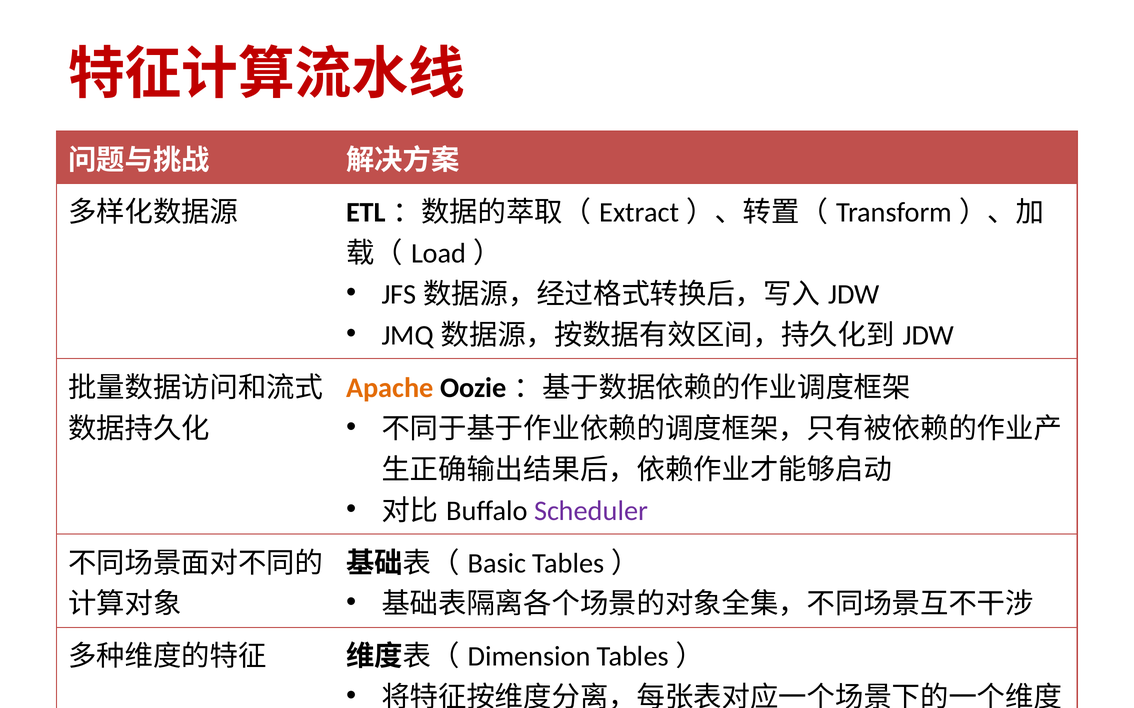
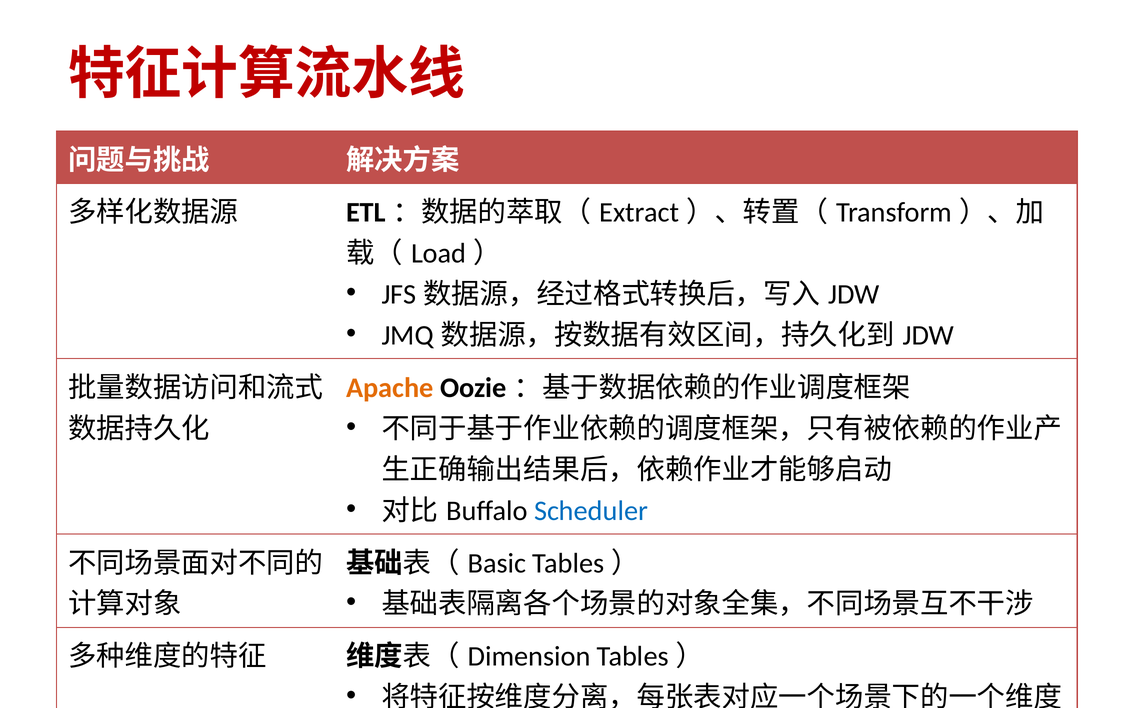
Scheduler colour: purple -> blue (591, 511)
